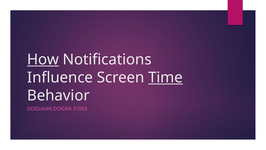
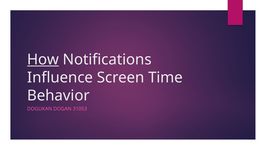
Time underline: present -> none (166, 77)
